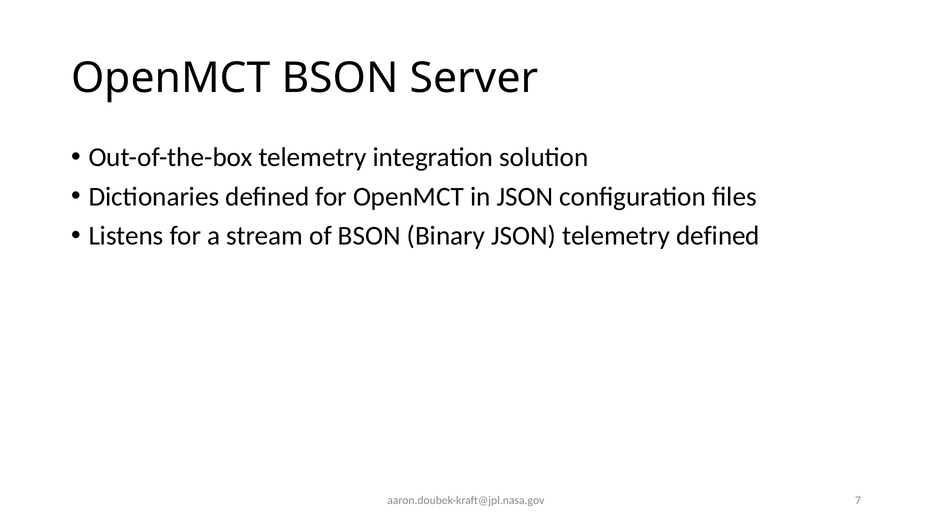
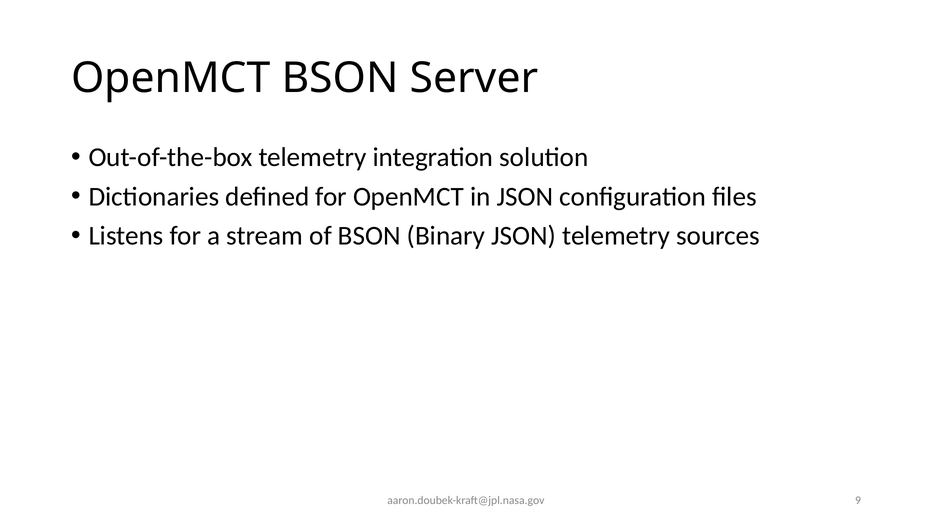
telemetry defined: defined -> sources (718, 236)
7: 7 -> 9 (858, 501)
